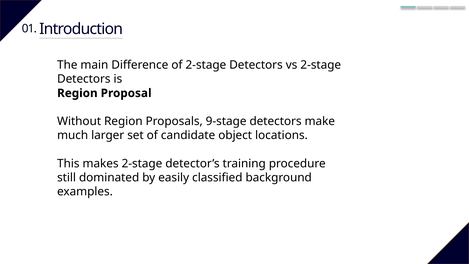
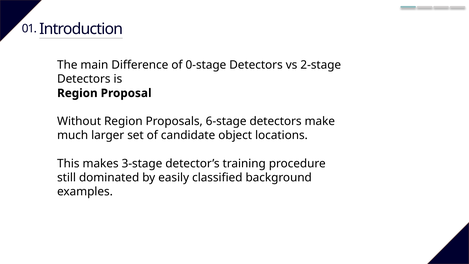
of 2-stage: 2-stage -> 0-stage (206, 65)
9-stage: 9-stage -> 6-stage (226, 121)
makes 2-stage: 2-stage -> 3-stage (142, 163)
